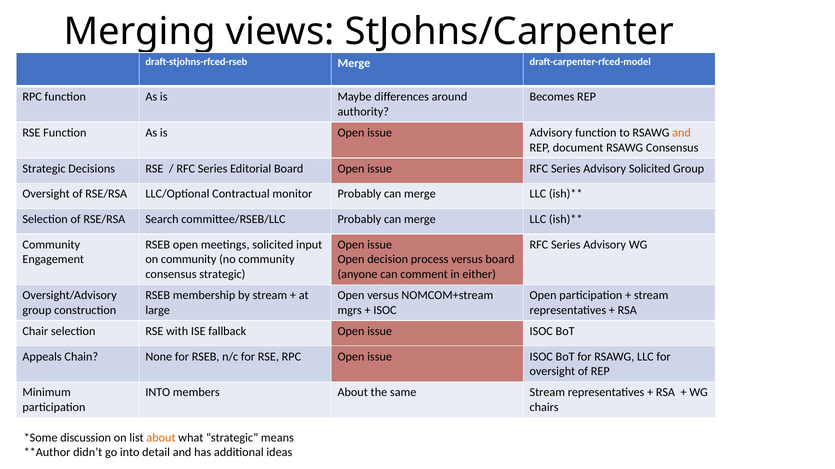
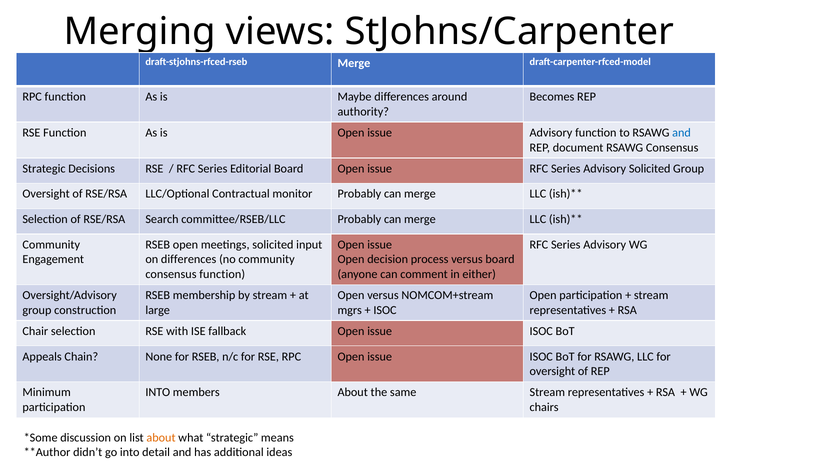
and colour: orange -> blue (682, 133)
on community: community -> differences (189, 260)
strategic: strategic -> function (222, 275)
